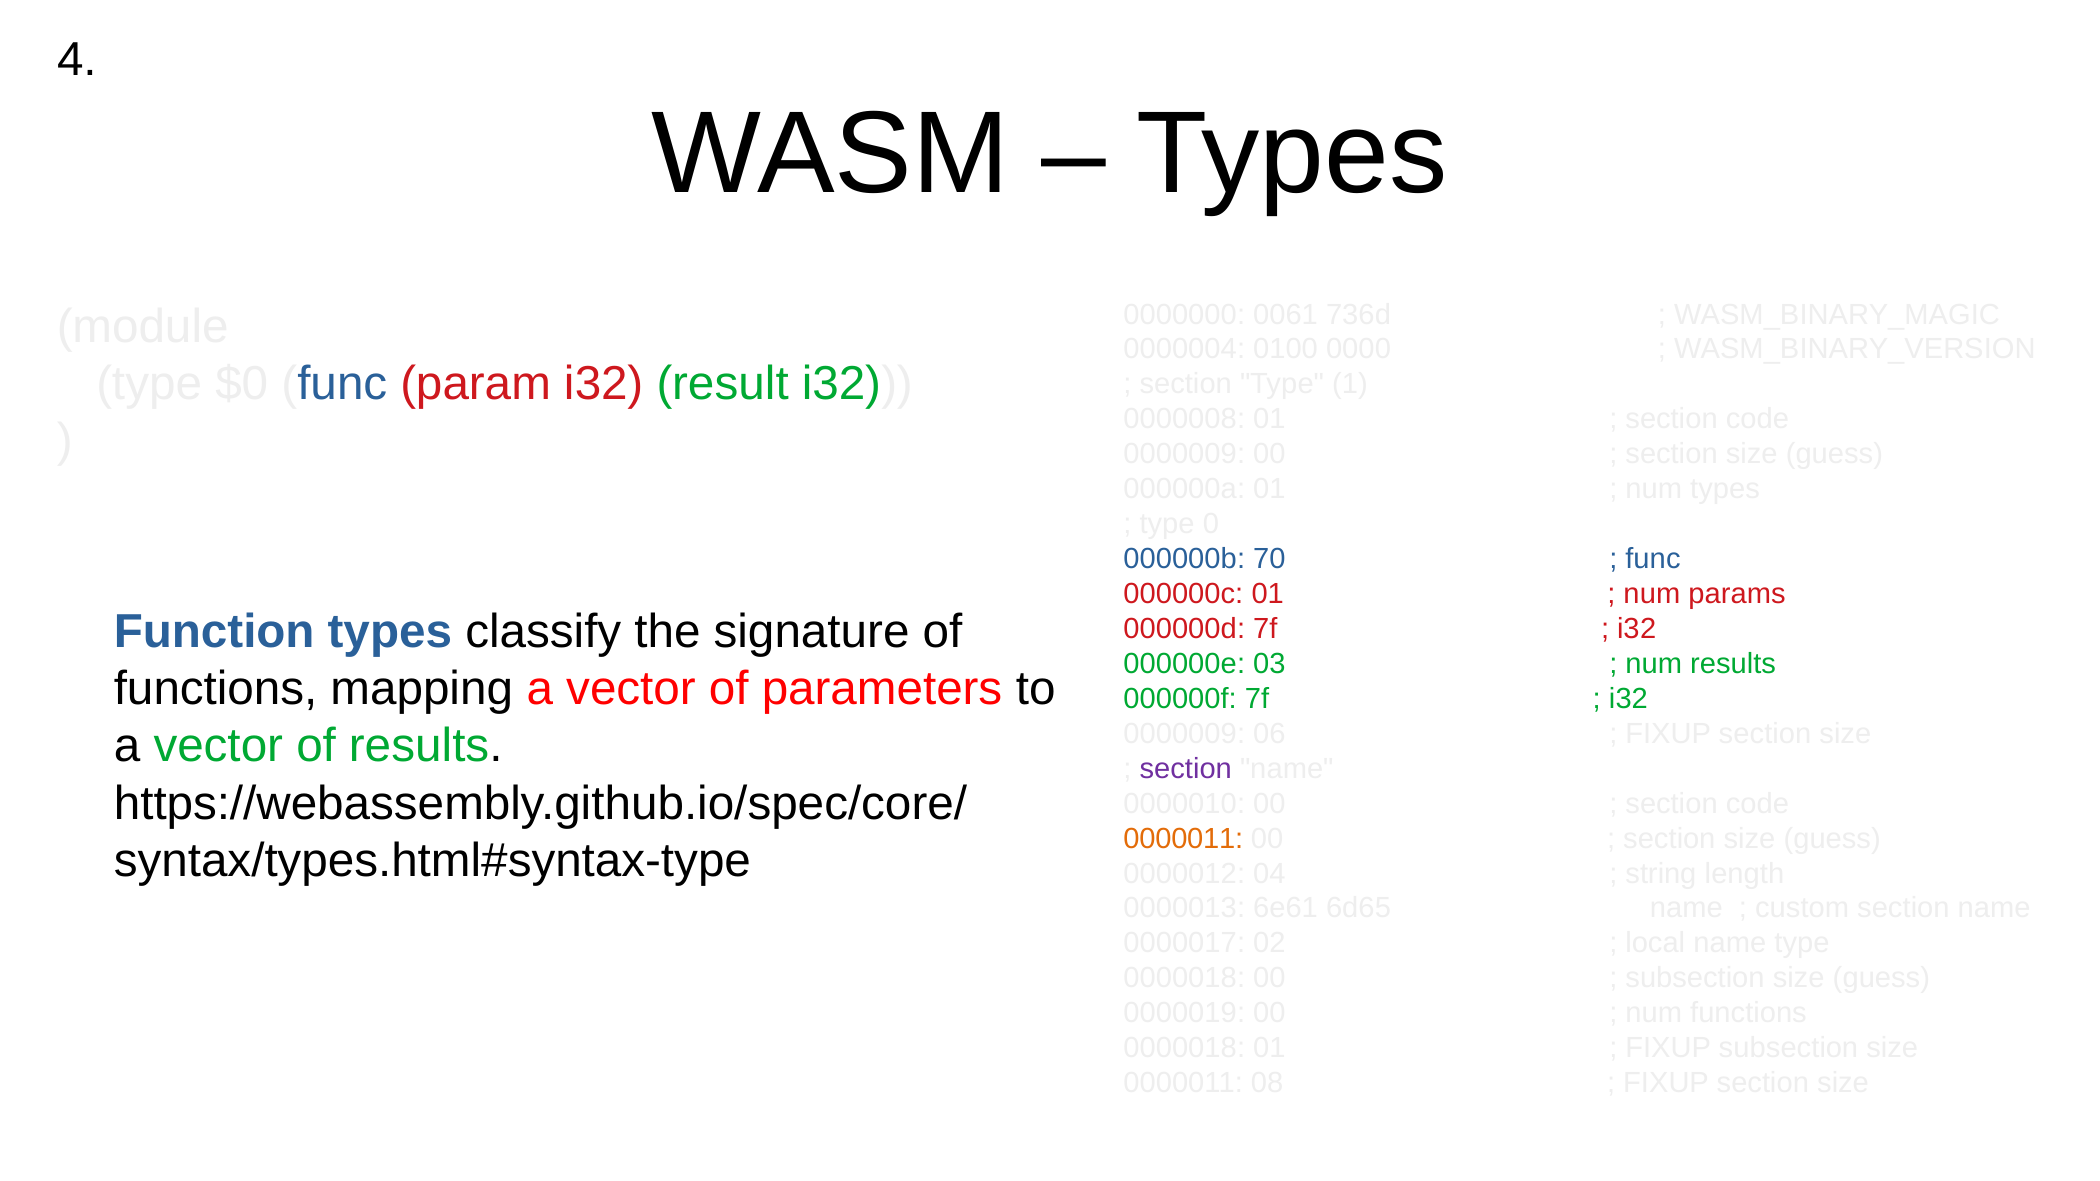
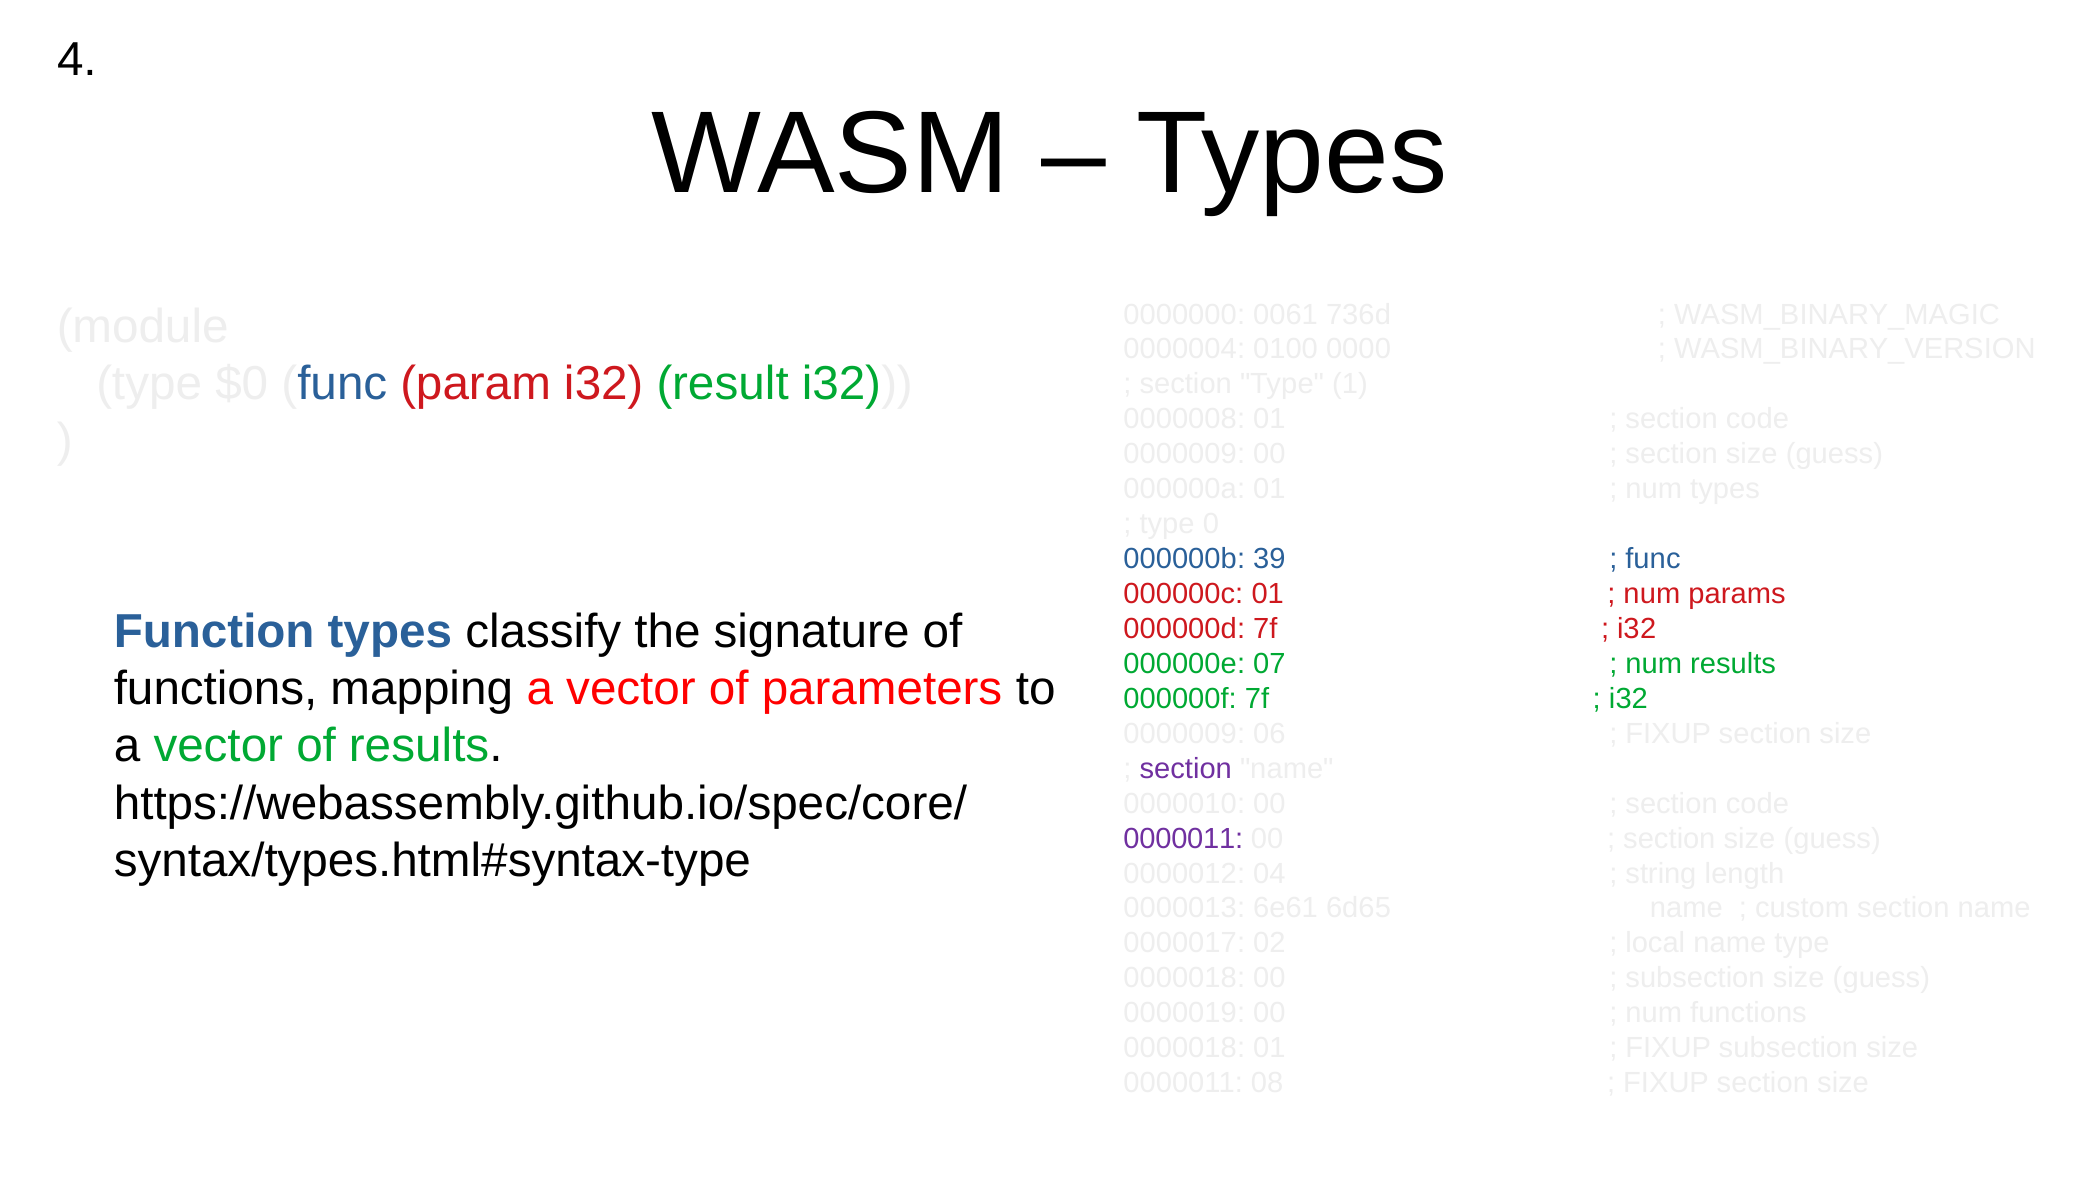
70: 70 -> 39 (1269, 559)
03: 03 -> 07 (1269, 664)
0000011 colour: orange -> purple (1183, 839)
